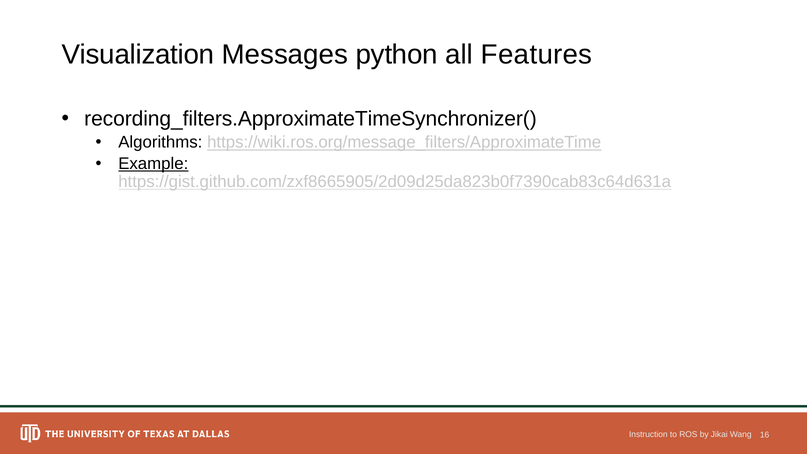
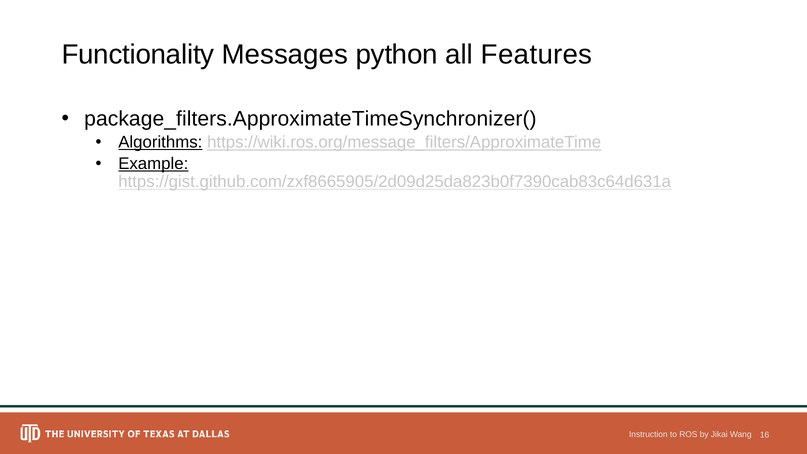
Visualization: Visualization -> Functionality (138, 55)
recording_filters.ApproximateTimeSynchronizer(: recording_filters.ApproximateTimeSynchronizer( -> package_filters.ApproximateTimeSynchronizer( (310, 119)
Algorithms underline: none -> present (160, 142)
